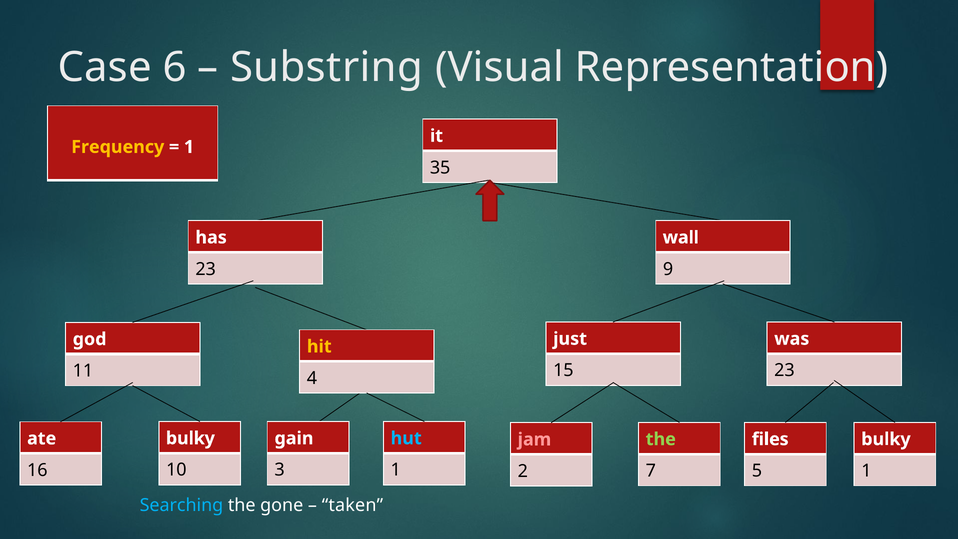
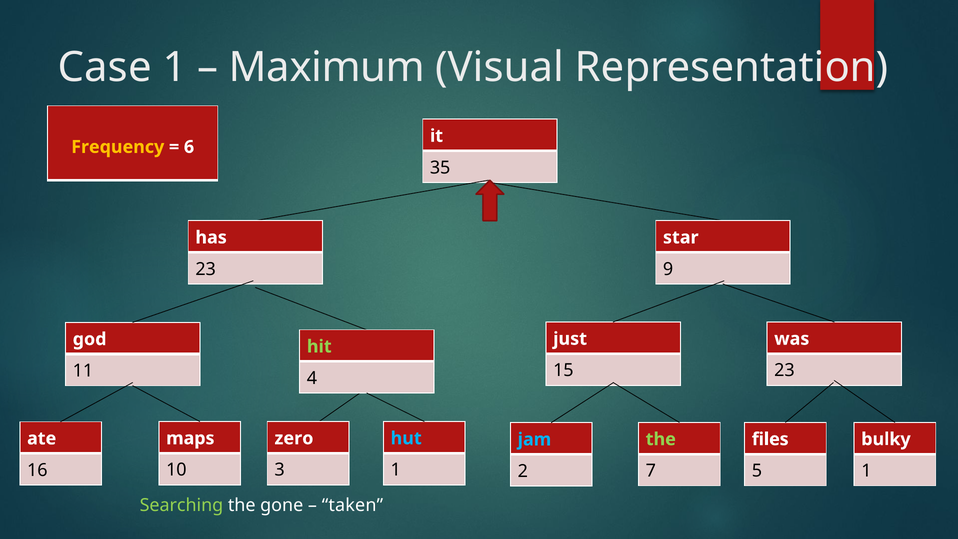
Case 6: 6 -> 1 (175, 67)
Substring: Substring -> Maximum (327, 67)
1: 1 -> 6 (189, 147)
wall: wall -> star (681, 237)
hit colour: yellow -> light green (319, 346)
bulky: bulky -> maps (190, 438)
gain: gain -> zero (294, 438)
jam colour: pink -> light blue (534, 439)
Searching colour: light blue -> light green (181, 505)
